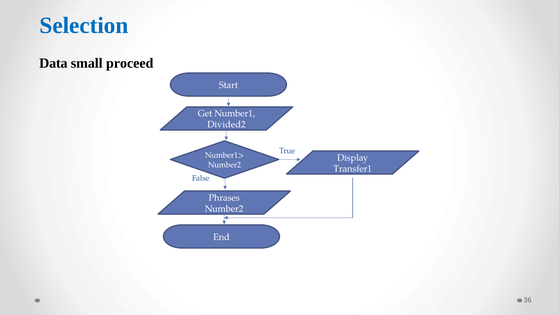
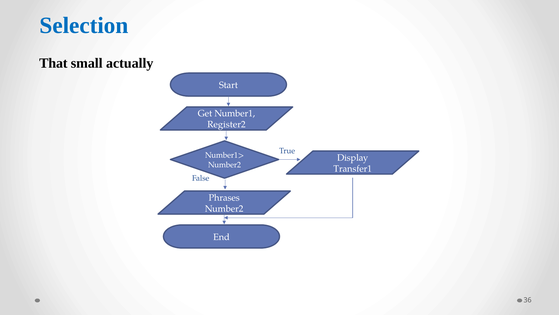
Data: Data -> That (53, 63)
proceed: proceed -> actually (130, 63)
Divided2: Divided2 -> Register2 (226, 124)
